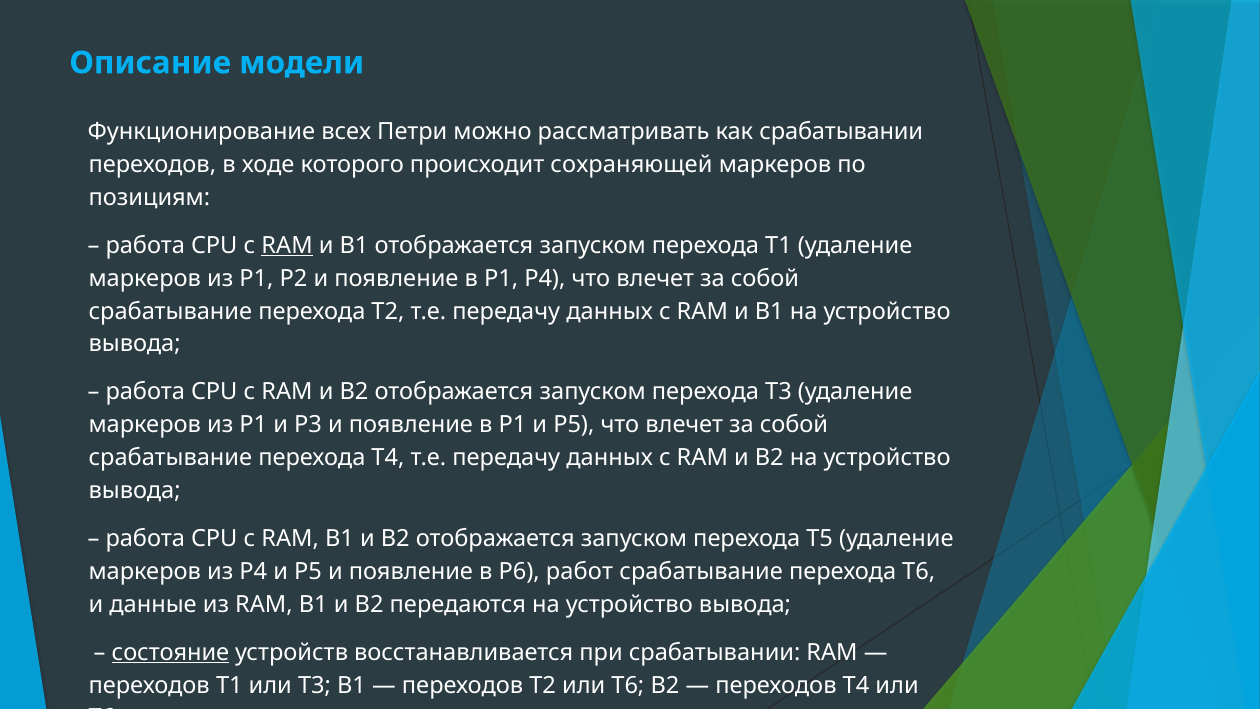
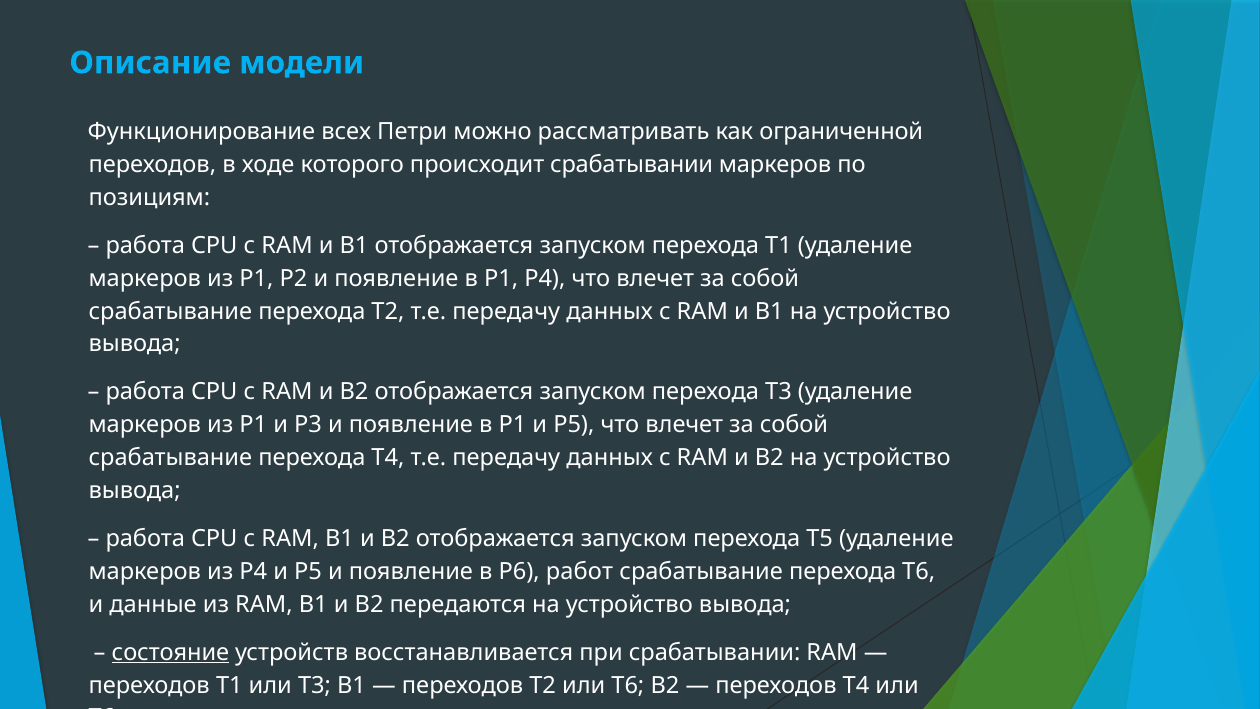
как срабатывании: срабатывании -> ограниченной (841, 132)
происходит сохраняющей: сохраняющей -> срабатывании (632, 165)
RAM underline: present -> none (287, 245)
